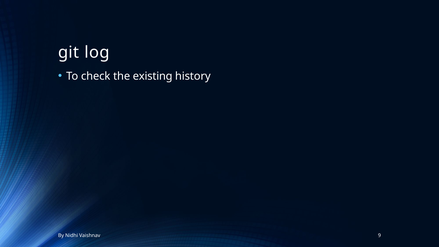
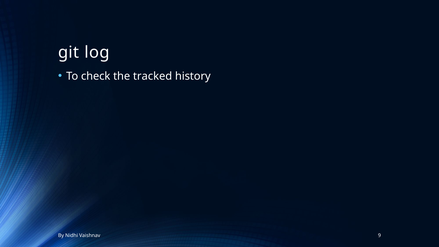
existing: existing -> tracked (153, 76)
